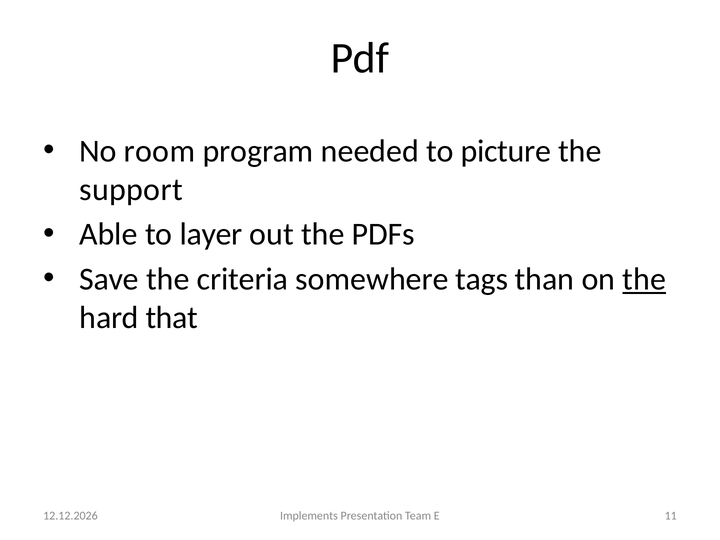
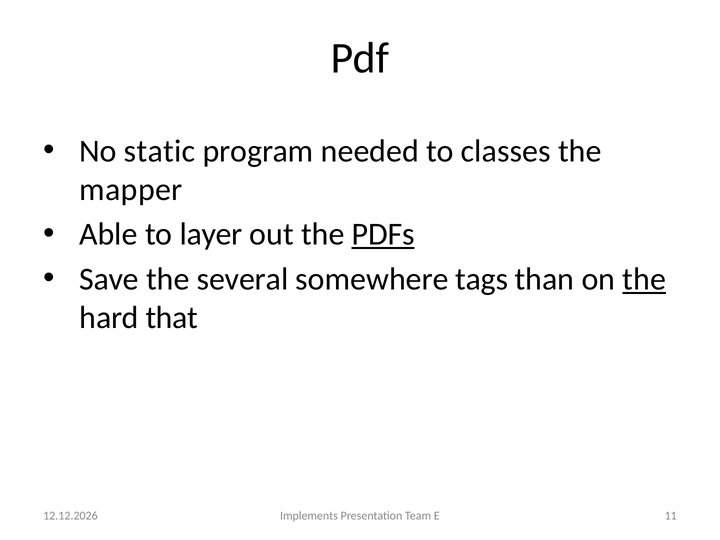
room: room -> static (160, 151)
picture: picture -> classes (506, 151)
support: support -> mapper (131, 189)
PDFs underline: none -> present (383, 234)
criteria: criteria -> several (243, 279)
